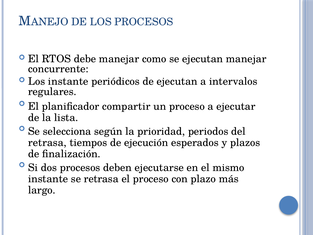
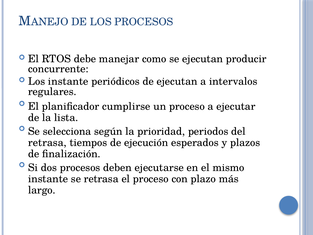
ejecutan manejar: manejar -> producir (246, 59)
compartir: compartir -> cumplirse (126, 106)
